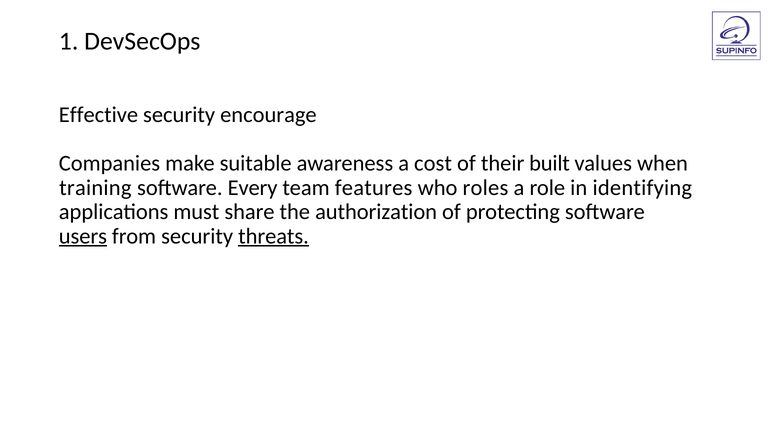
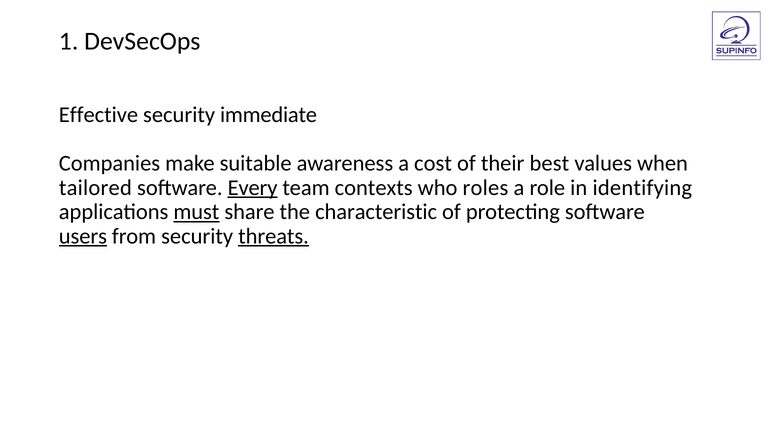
encourage: encourage -> immediate (269, 114)
built: built -> best (549, 163)
training: training -> tailored (95, 187)
Every underline: none -> present (253, 187)
features: features -> contexts (374, 187)
must underline: none -> present (196, 212)
authorization: authorization -> characteristic (376, 212)
